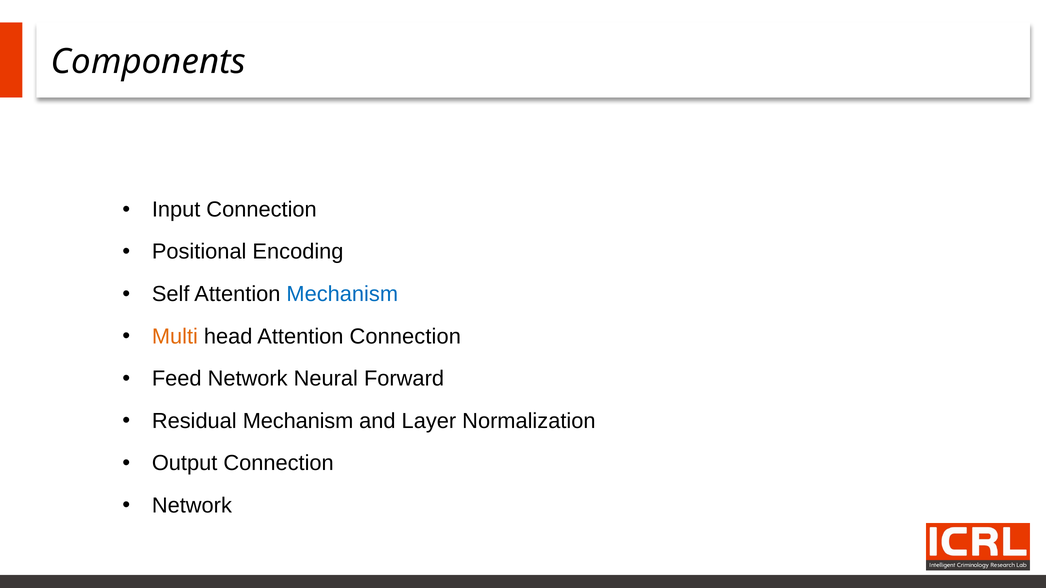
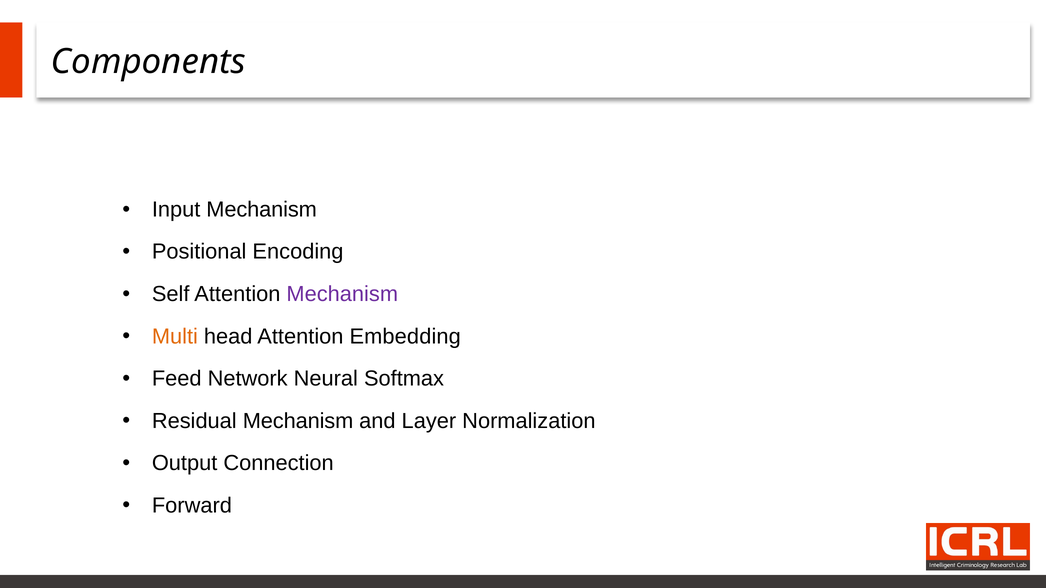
Input Connection: Connection -> Mechanism (262, 210)
Mechanism colour: blue -> purple (342, 294)
Attention Connection: Connection -> Embedding (405, 337)
Forward: Forward -> Softmax (404, 379)
Network: Network -> Forward (192, 506)
